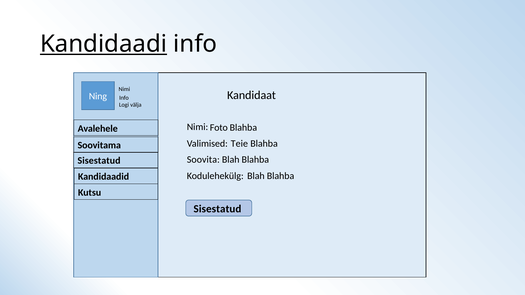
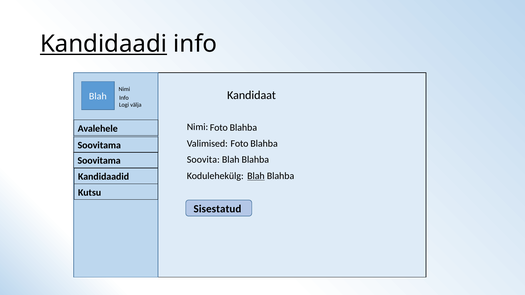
Ning: Ning -> Blah (98, 96)
Teie: Teie -> Foto (239, 144)
Sisestatud: Sisestatud -> Soovitama (99, 161)
Blah underline: none -> present (256, 176)
